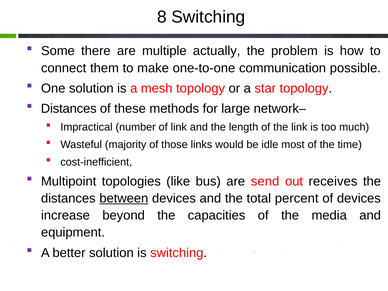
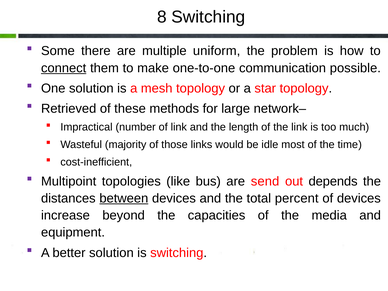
actually: actually -> uniform (217, 51)
connect underline: none -> present (64, 68)
Distances: Distances -> Retrieved (69, 109)
receives: receives -> depends (333, 181)
